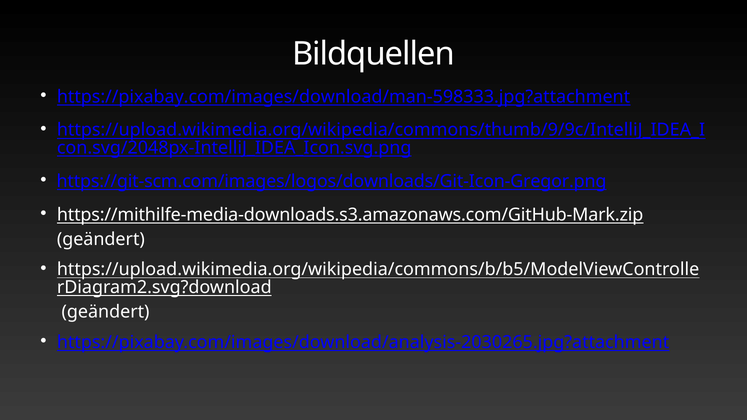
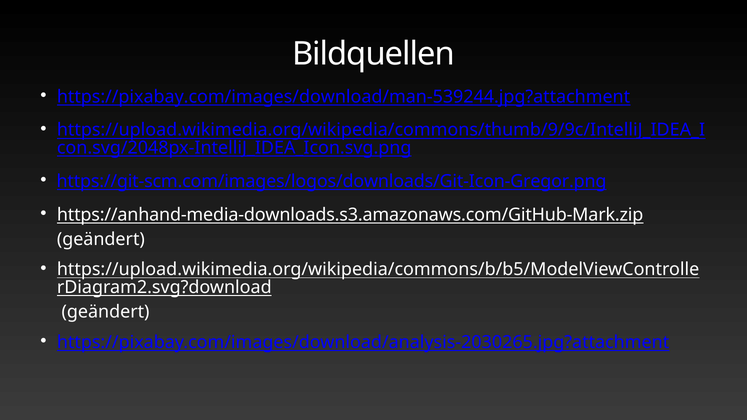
https://pixabay.com/images/download/man-598333.jpg?attachment: https://pixabay.com/images/download/man-598333.jpg?attachment -> https://pixabay.com/images/download/man-539244.jpg?attachment (344, 97)
https://mithilfe-media-downloads.s3.amazonaws.com/GitHub-Mark.zip: https://mithilfe-media-downloads.s3.amazonaws.com/GitHub-Mark.zip -> https://anhand-media-downloads.s3.amazonaws.com/GitHub-Mark.zip (350, 215)
